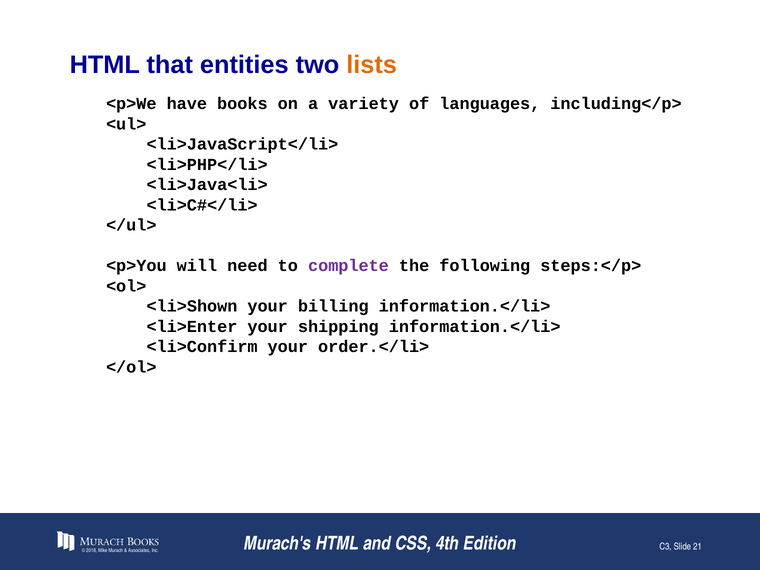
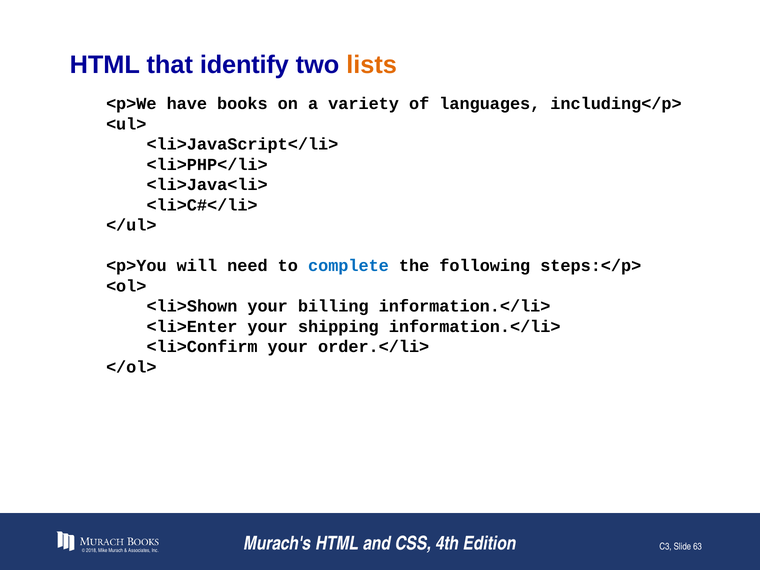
entities: entities -> identify (244, 65)
complete colour: purple -> blue (348, 266)
21: 21 -> 63 (697, 547)
